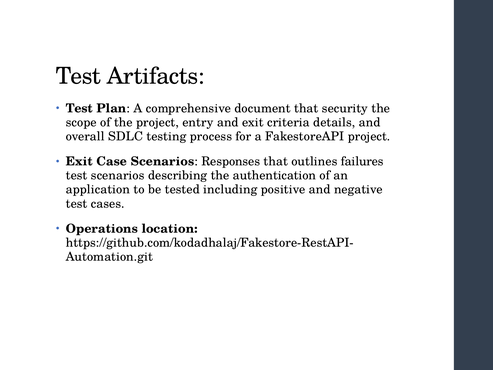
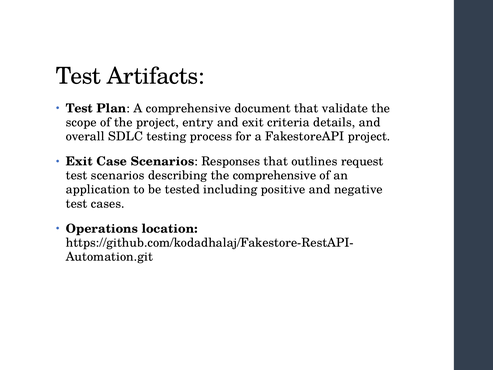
security: security -> validate (345, 108)
failures: failures -> request (362, 161)
the authentication: authentication -> comprehensive (275, 175)
